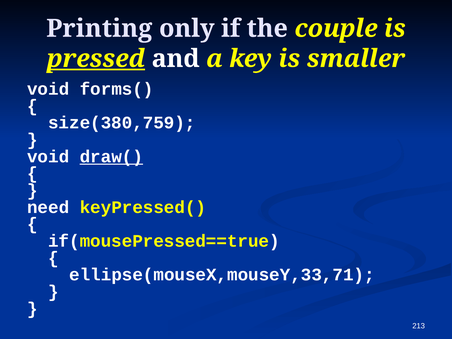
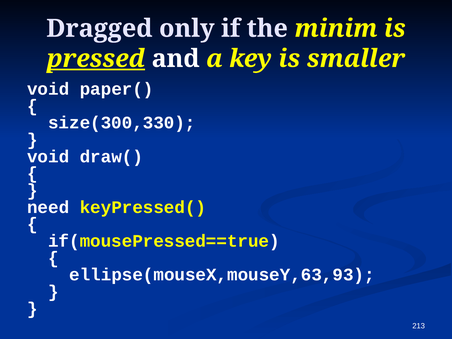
Printing: Printing -> Dragged (99, 29)
couple: couple -> minim (336, 29)
forms(: forms( -> paper( (117, 89)
size(380,759: size(380,759 -> size(300,330 (122, 123)
draw( underline: present -> none (111, 157)
ellipse(mouseX,mouseY,33,71: ellipse(mouseX,mouseY,33,71 -> ellipse(mouseX,mouseY,63,93 (222, 275)
